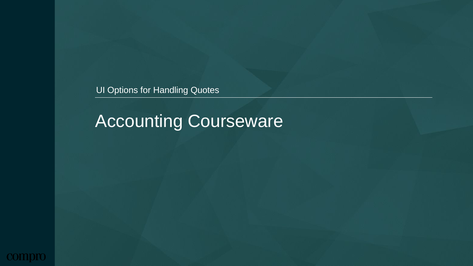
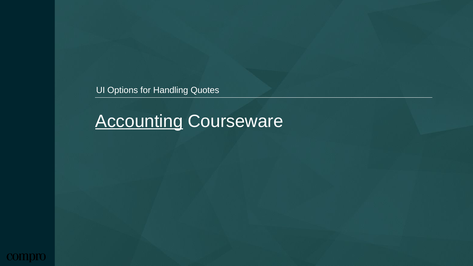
Accounting underline: none -> present (139, 121)
